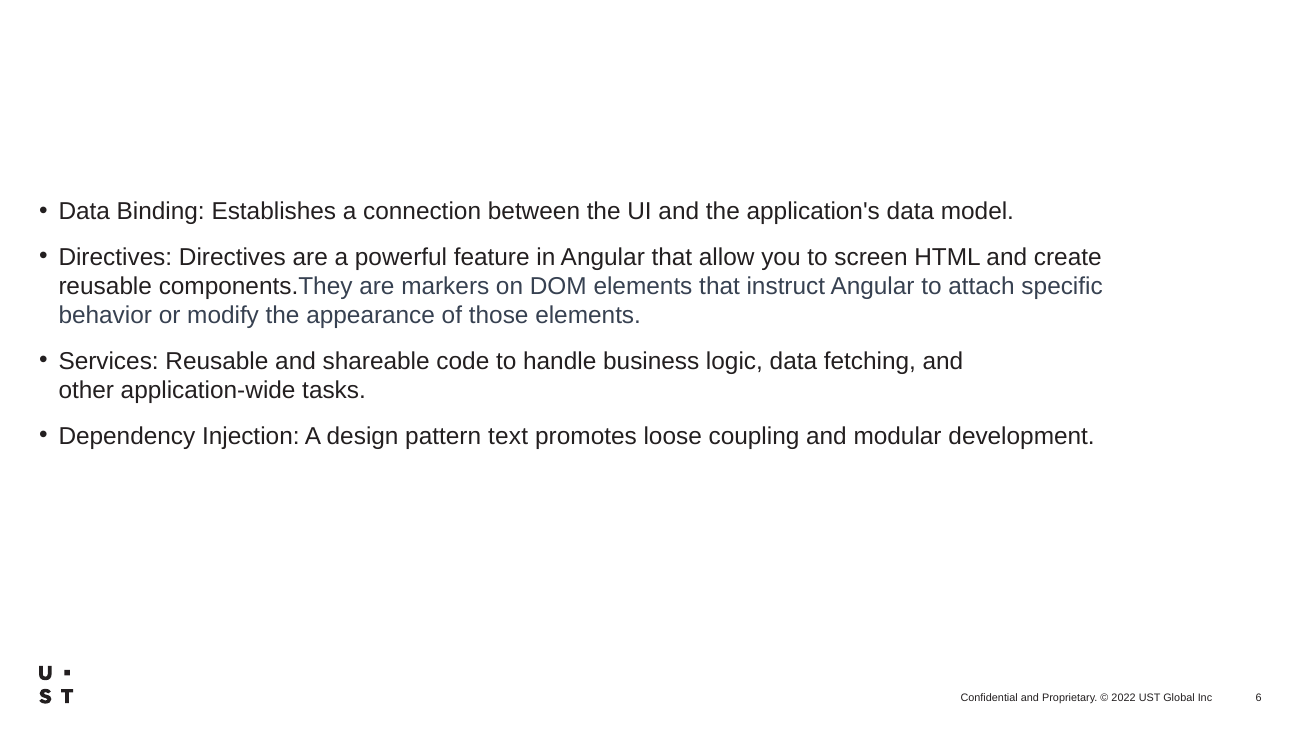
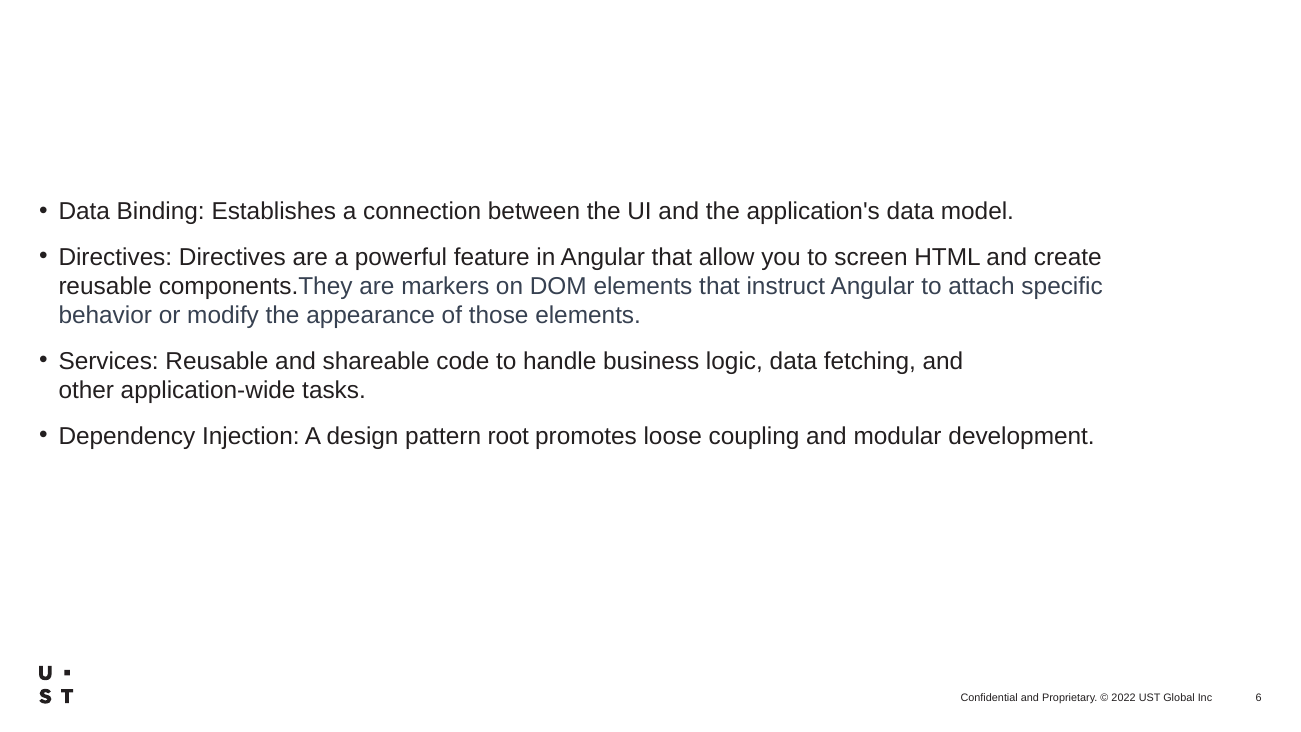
text: text -> root (508, 436)
